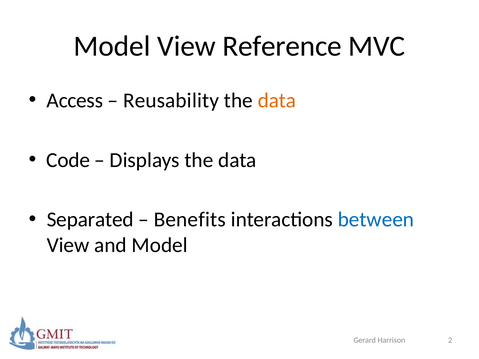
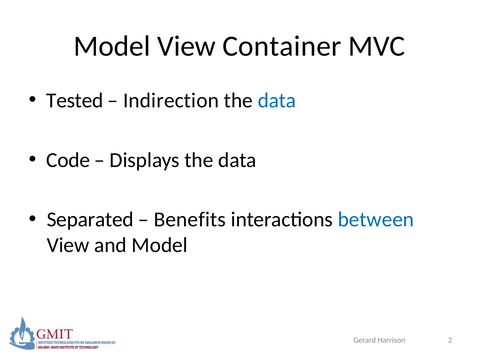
Reference: Reference -> Container (282, 46)
Access: Access -> Tested (75, 100)
Reusability: Reusability -> Indirection (171, 100)
data colour: orange -> blue (277, 100)
